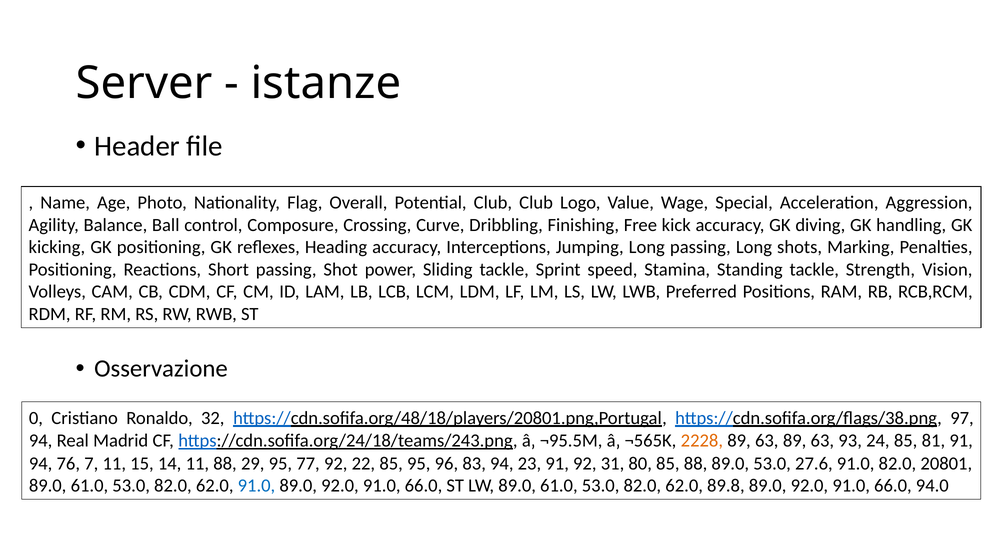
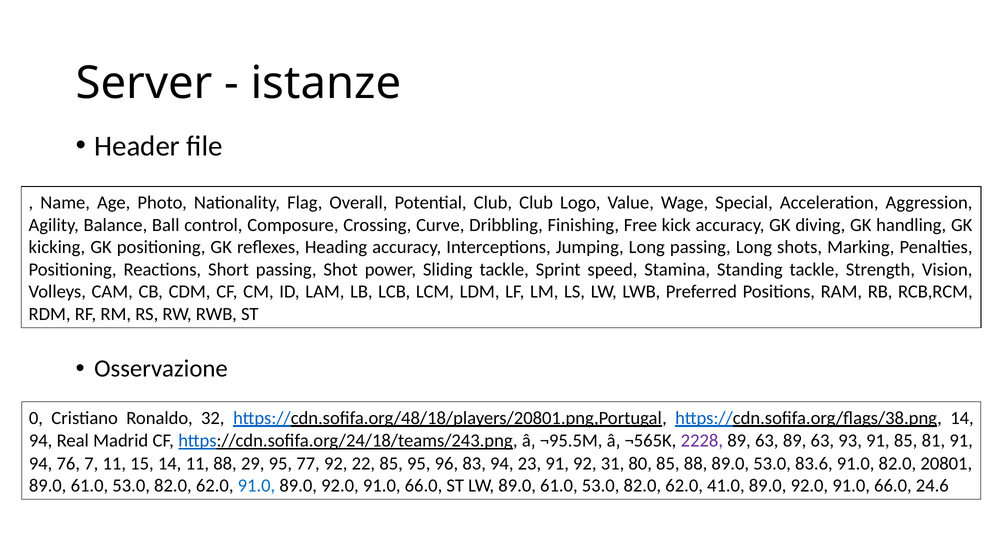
https://cdn.sofifa.org/flags/38.png 97: 97 -> 14 (962, 418)
2228 colour: orange -> purple (702, 441)
93 24: 24 -> 91 (878, 441)
27.6: 27.6 -> 83.6 (814, 463)
89.8: 89.8 -> 41.0 (726, 486)
94.0: 94.0 -> 24.6 (932, 486)
